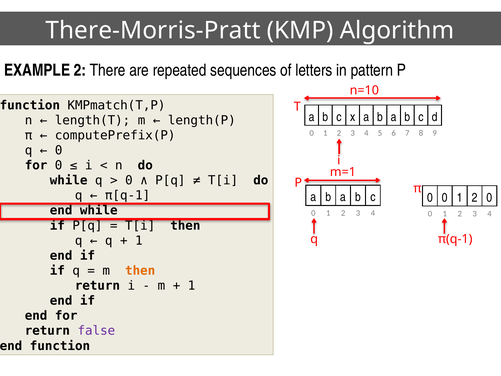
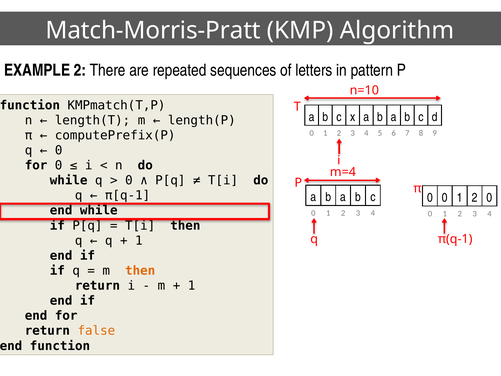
There-Morris-Pratt: There-Morris-Pratt -> Match-Morris-Pratt (153, 30)
m=1: m=1 -> m=4 (343, 172)
false colour: purple -> orange (96, 331)
